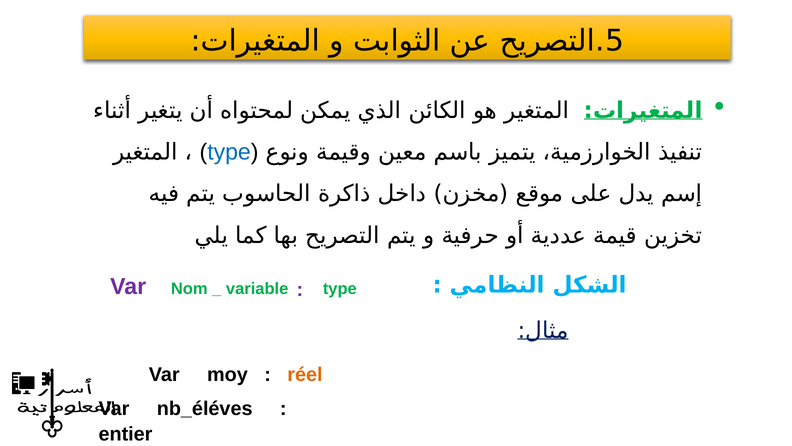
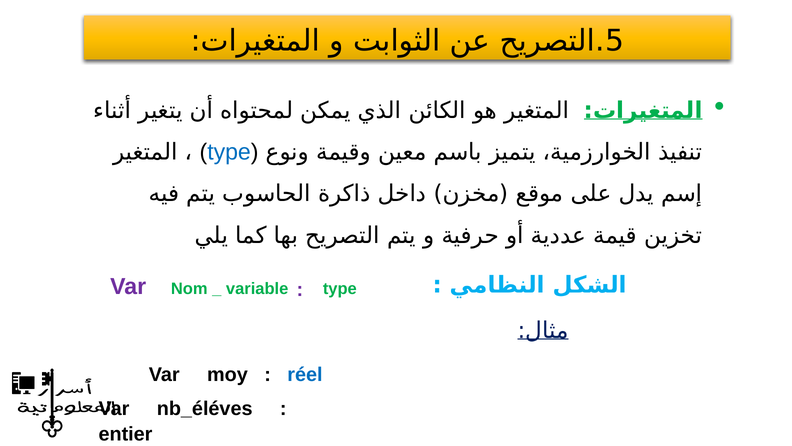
réel colour: orange -> blue (305, 374)
